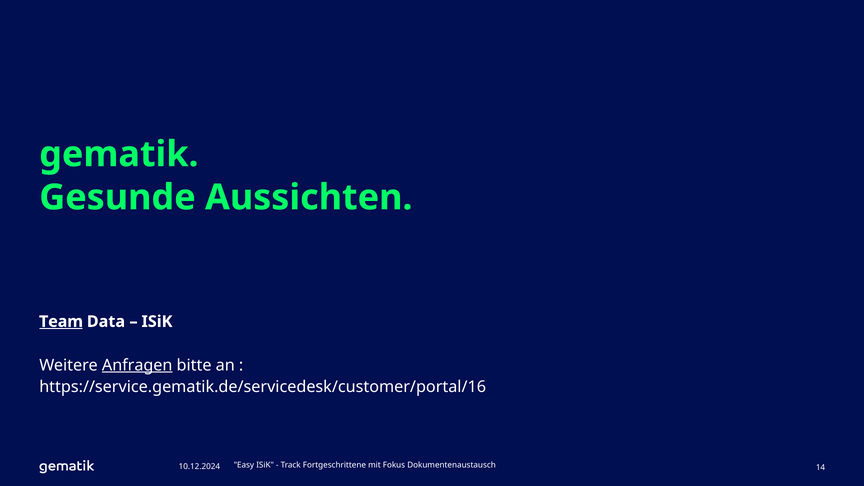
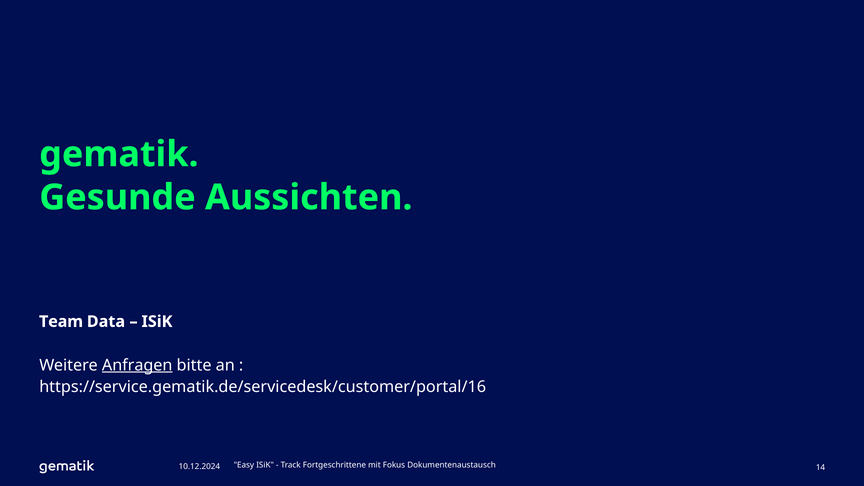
Team underline: present -> none (61, 322)
